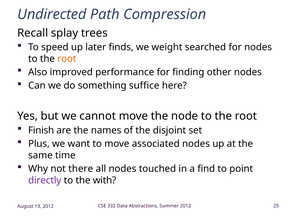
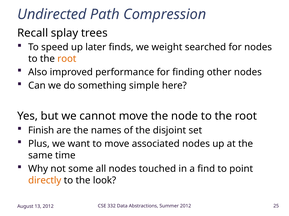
suffice: suffice -> simple (144, 86)
there: there -> some (81, 169)
directly colour: purple -> orange (45, 181)
with: with -> look (105, 181)
